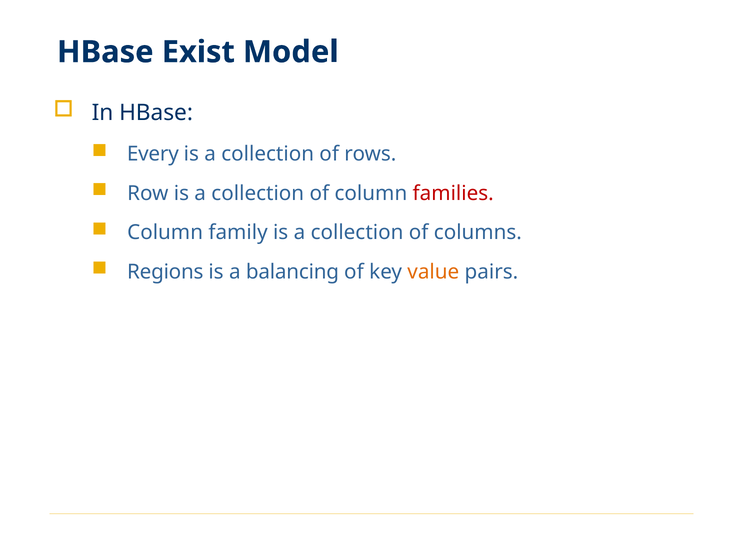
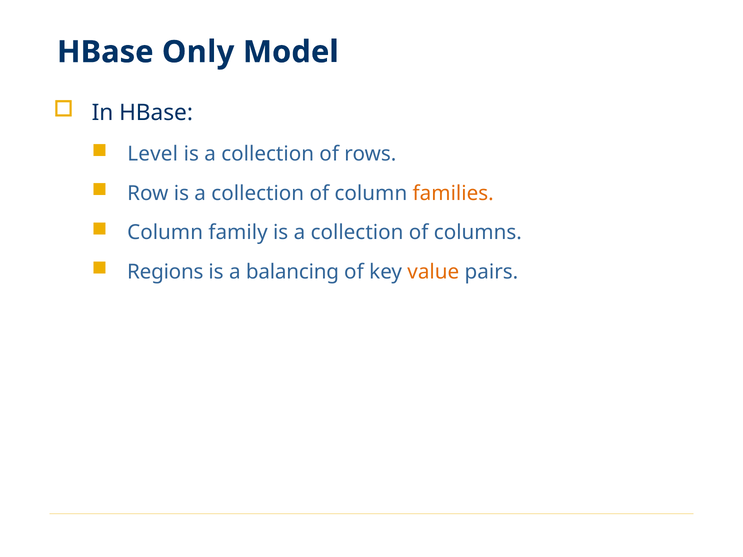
Exist: Exist -> Only (198, 52)
Every: Every -> Level (153, 154)
families colour: red -> orange (453, 193)
